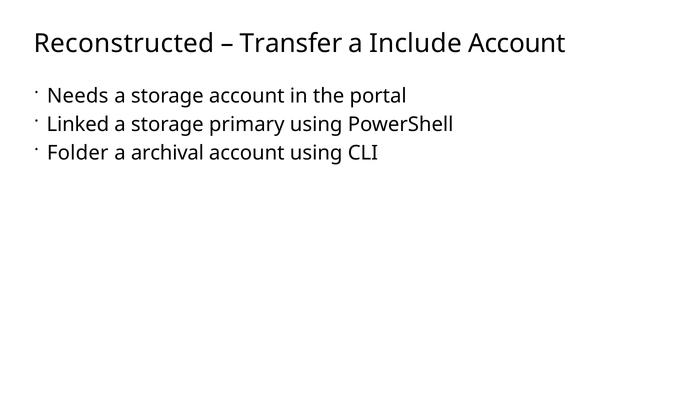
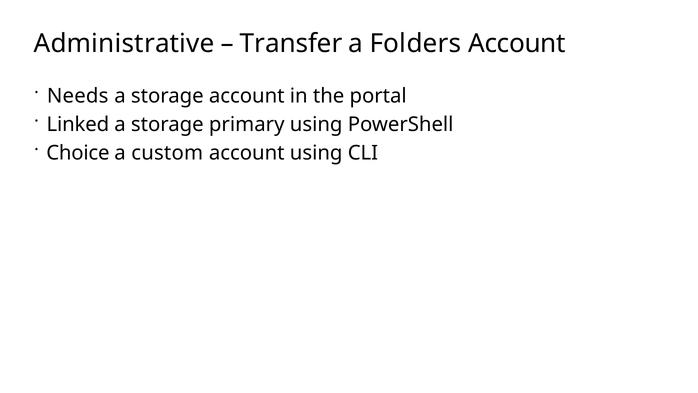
Reconstructed: Reconstructed -> Administrative (124, 44)
Include: Include -> Folders (416, 44)
Folder: Folder -> Choice (78, 153)
archival: archival -> custom (167, 153)
